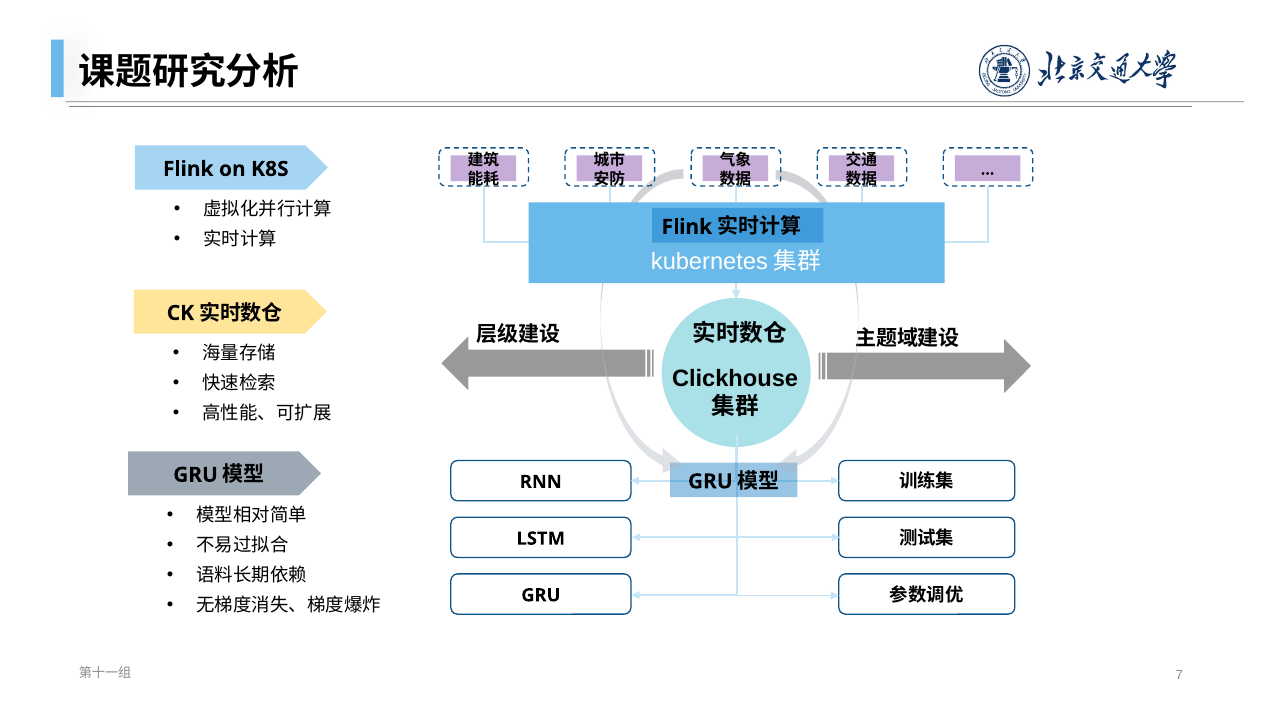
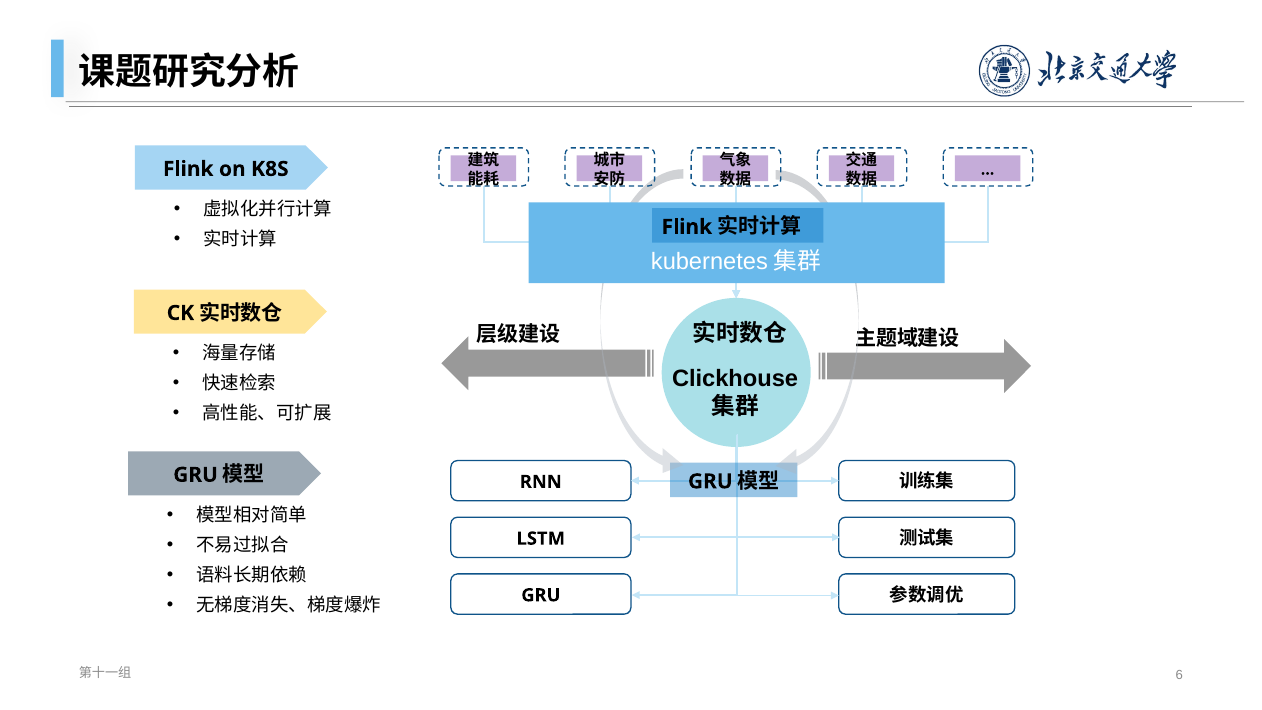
7: 7 -> 6 (1179, 675)
